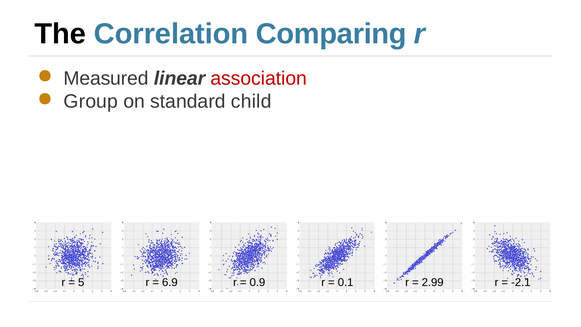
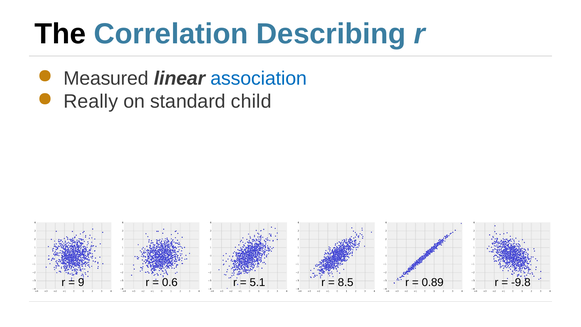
Comparing: Comparing -> Describing (331, 34)
association colour: red -> blue (259, 78)
Group: Group -> Really (91, 101)
5: 5 -> 9 (81, 282)
6.9: 6.9 -> 0.6 (170, 282)
0.9: 0.9 -> 5.1 (257, 282)
0.1: 0.1 -> 8.5 (346, 282)
2.99: 2.99 -> 0.89 (433, 282)
-2.1: -2.1 -> -9.8 (521, 282)
